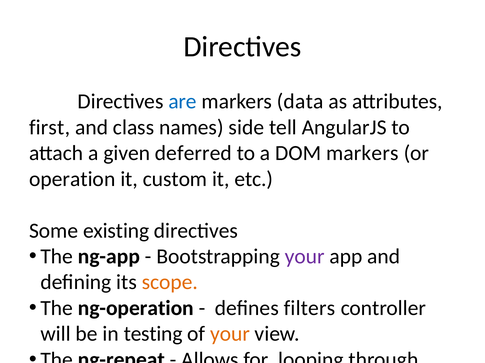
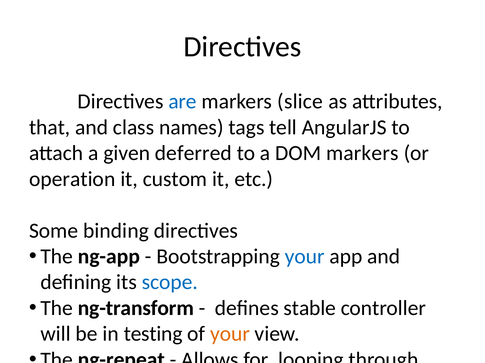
data: data -> slice (300, 102)
first: first -> that (50, 128)
side: side -> tags (246, 128)
existing: existing -> binding (116, 231)
your colour: purple -> blue (305, 257)
scope colour: orange -> blue (170, 283)
ng-operation: ng-operation -> ng-transform (136, 309)
filters: filters -> stable (310, 309)
